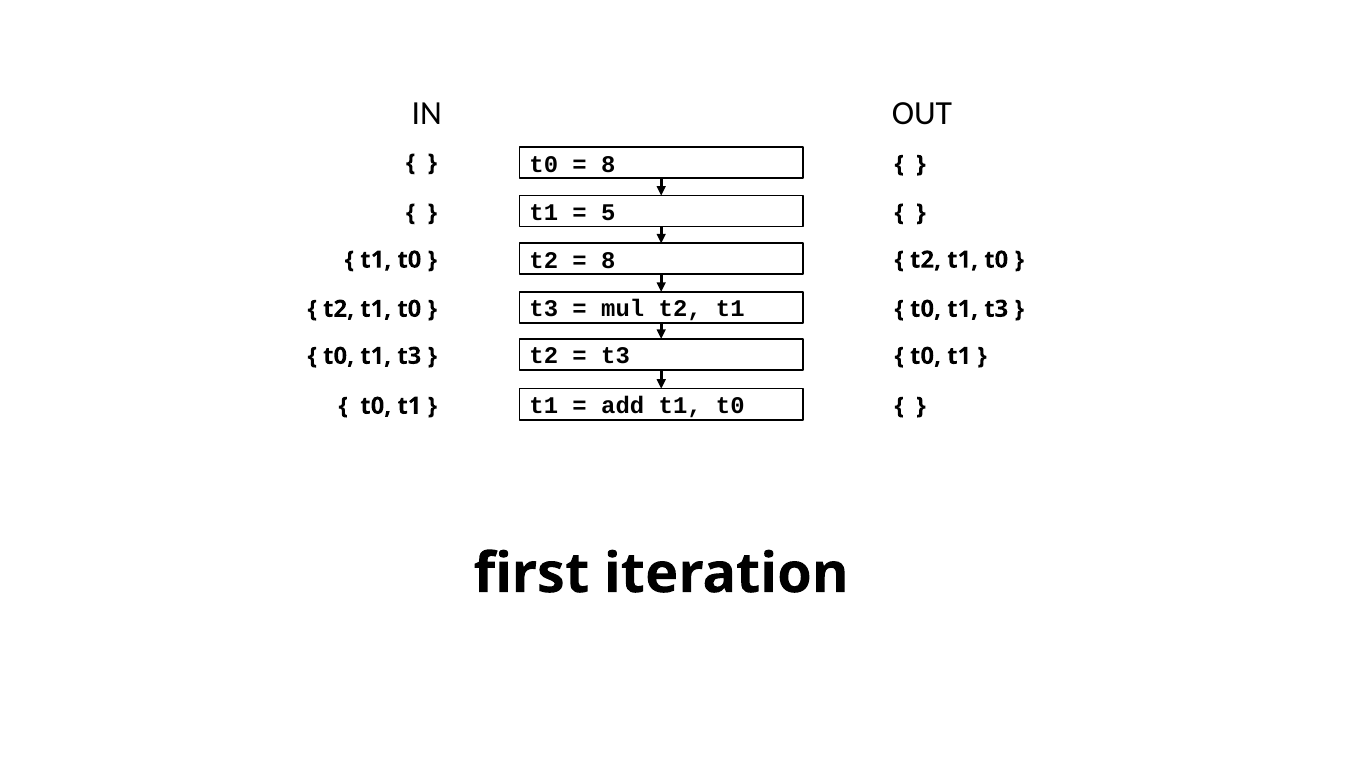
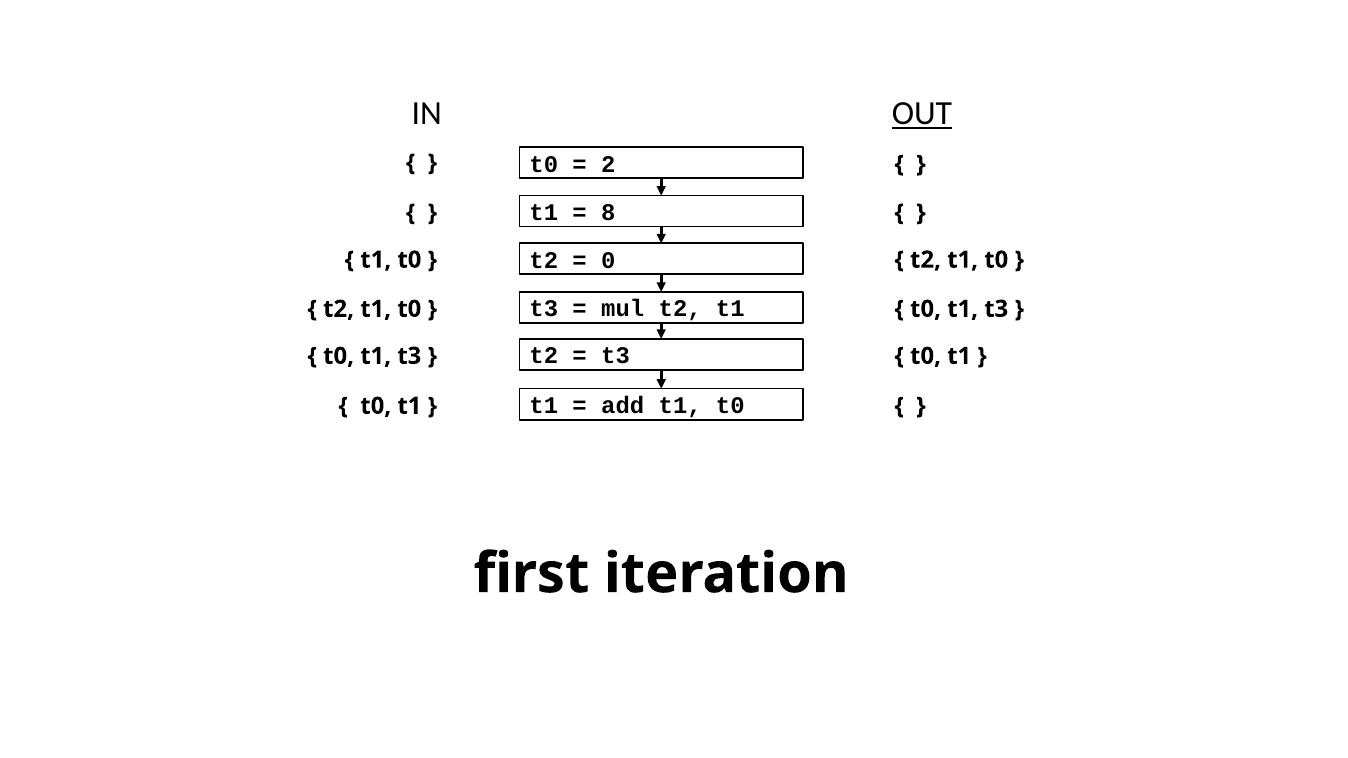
OUT underline: none -> present (922, 113)
8: 8 -> 2 (608, 164)
5: 5 -> 8 (608, 213)
8: 8 -> 0 (608, 261)
